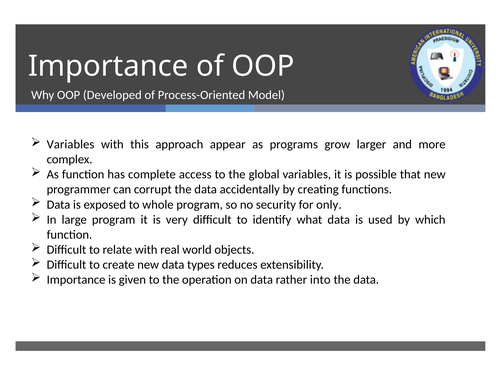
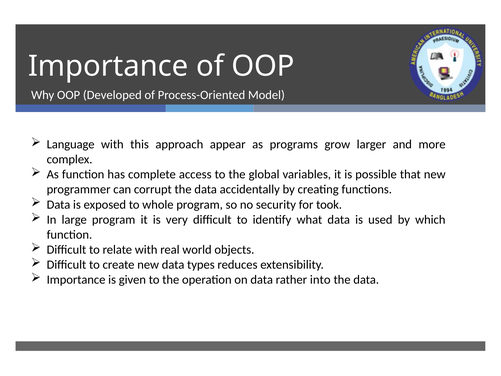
Variables: Variables -> Language (71, 144)
only: only -> took (329, 204)
